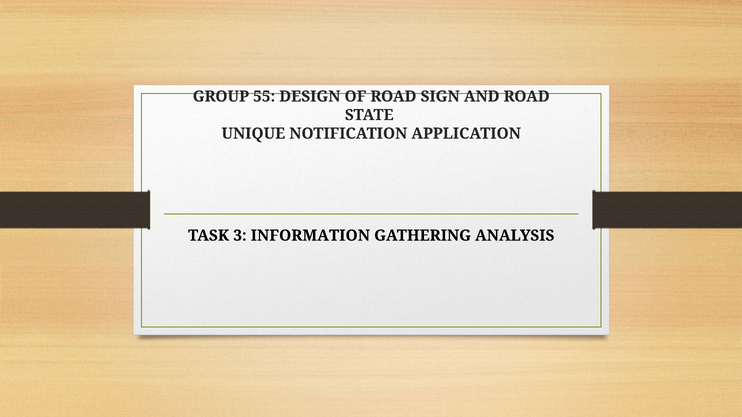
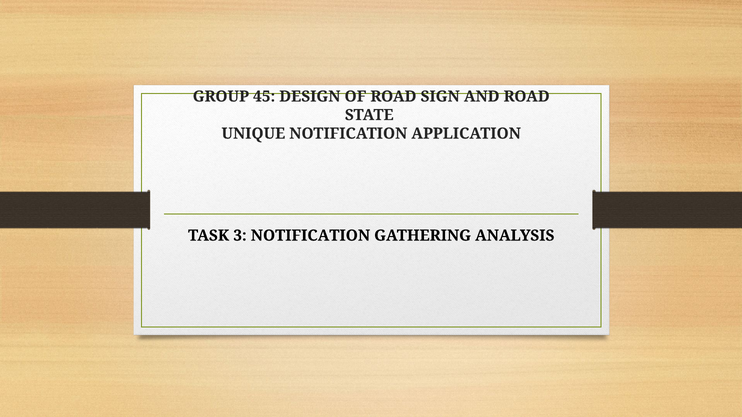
55: 55 -> 45 (264, 97)
3 INFORMATION: INFORMATION -> NOTIFICATION (310, 236)
